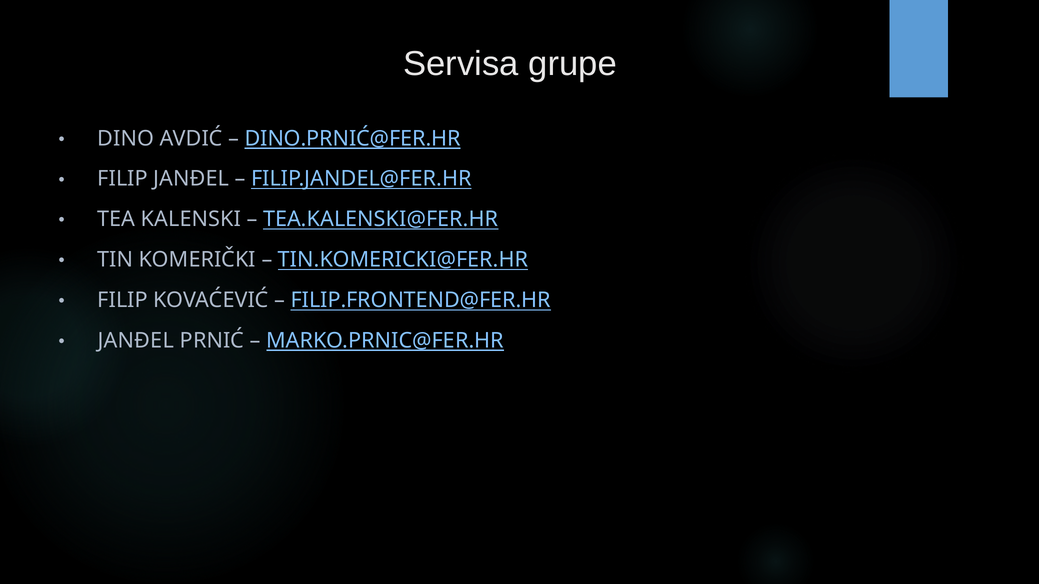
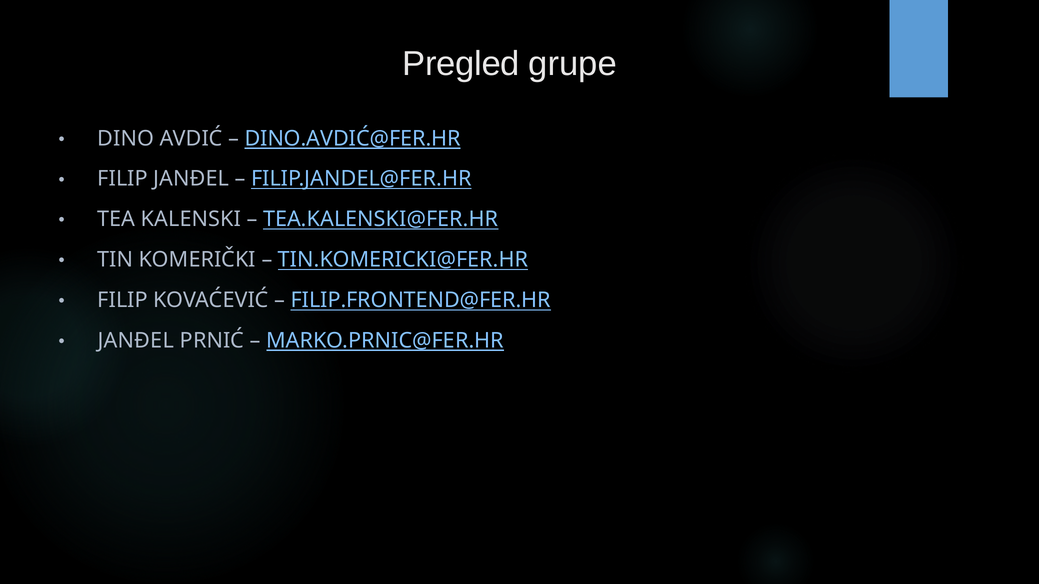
Servisa: Servisa -> Pregled (461, 64)
DINO.PRNIĆ@FER.HR: DINO.PRNIĆ@FER.HR -> DINO.AVDIĆ@FER.HR (353, 139)
